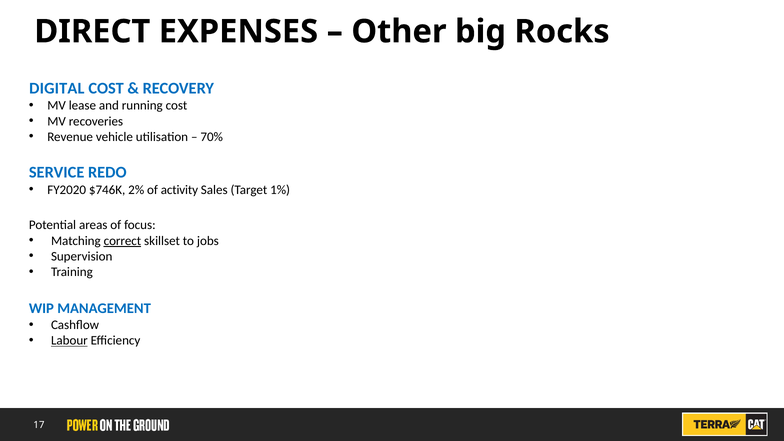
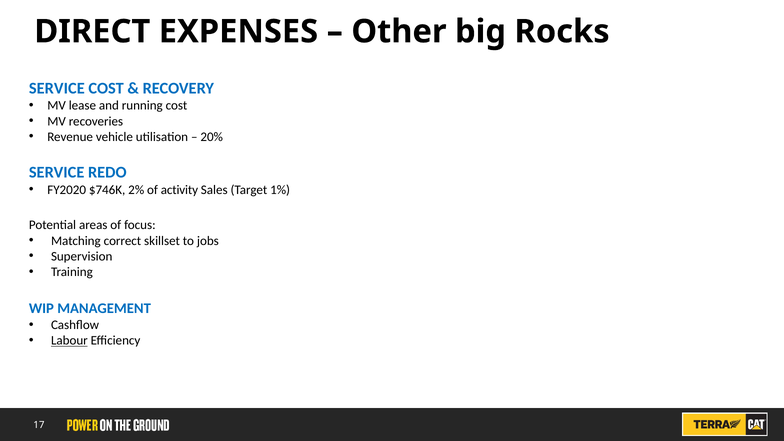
DIGITAL: DIGITAL -> SERVICE (57, 88)
70%: 70% -> 20% (212, 137)
correct underline: present -> none (122, 241)
